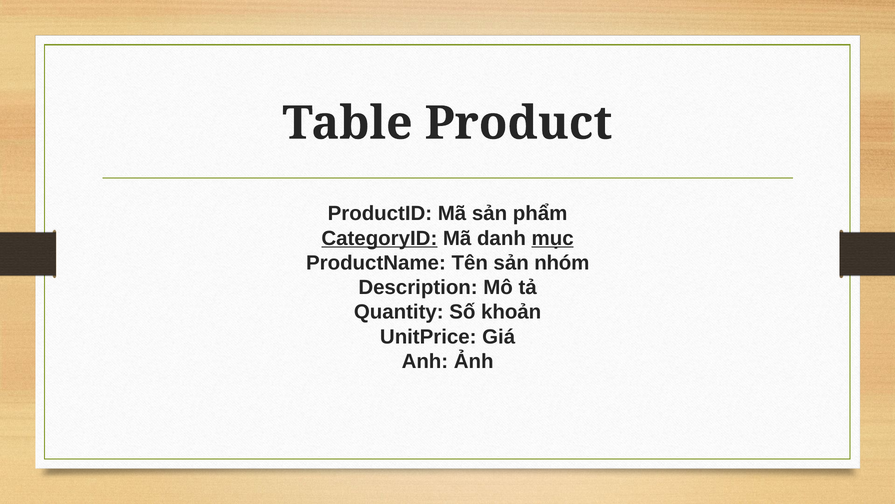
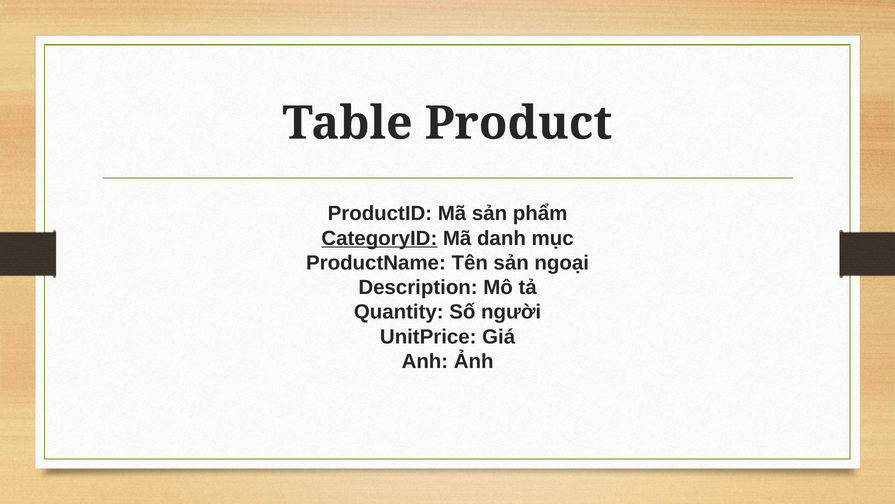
mục underline: present -> none (553, 238)
nhóm: nhóm -> ngoại (562, 263)
khoản: khoản -> người (511, 312)
